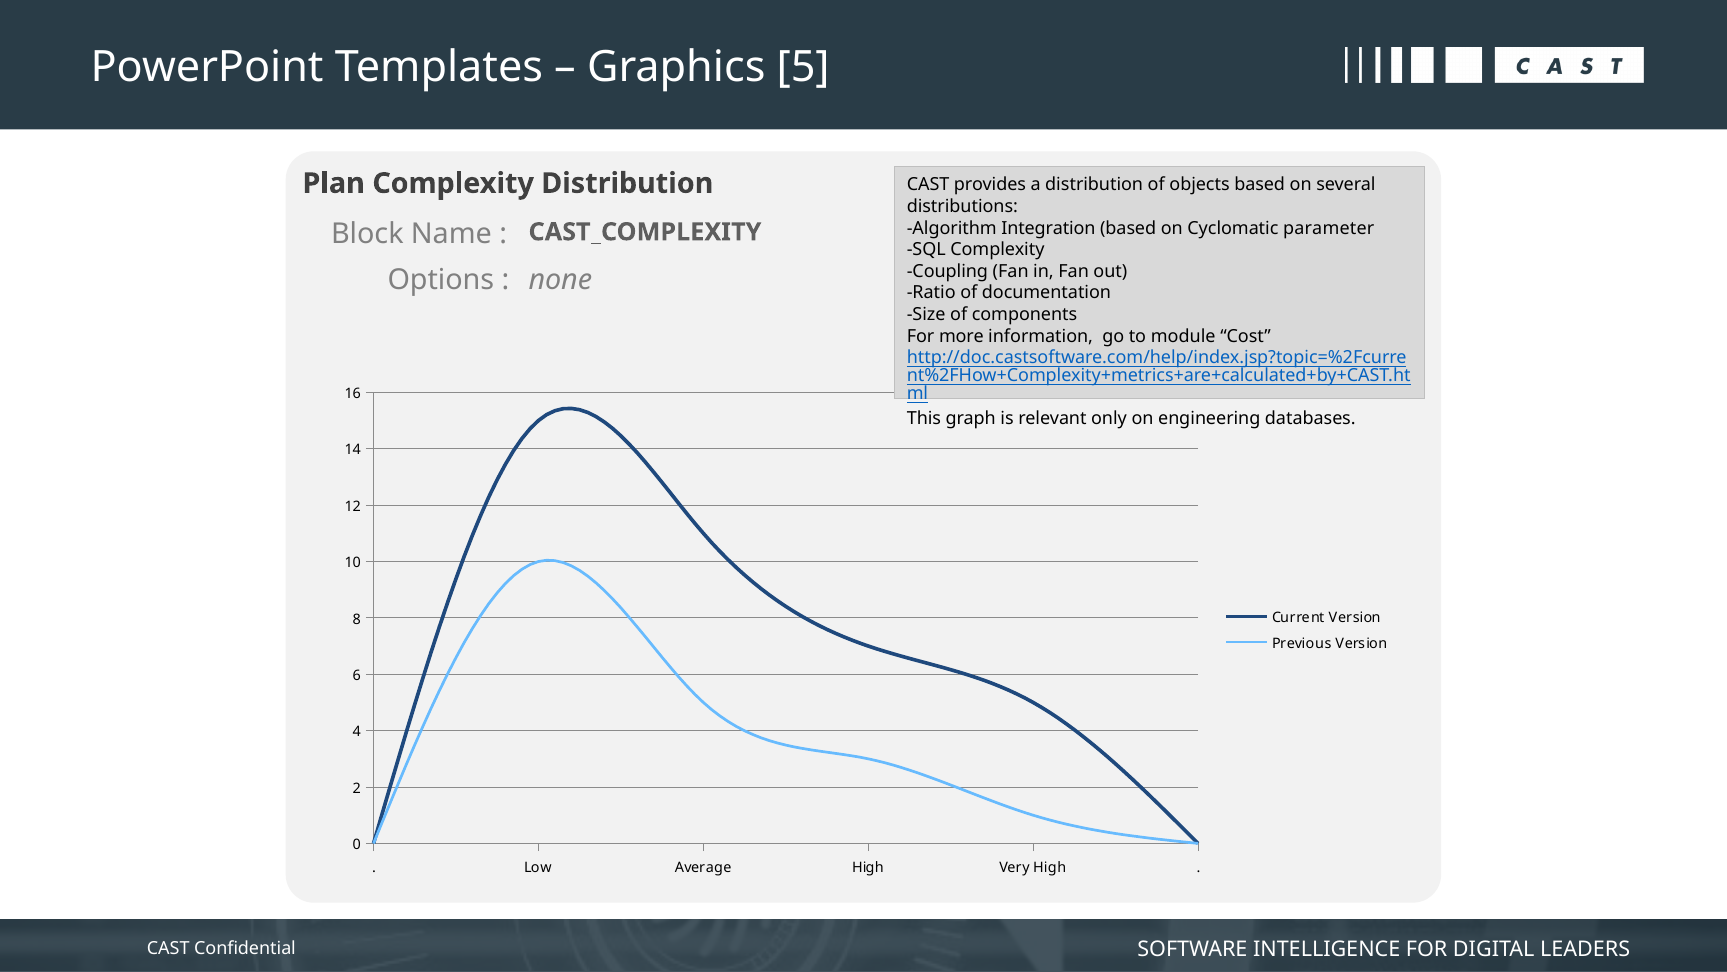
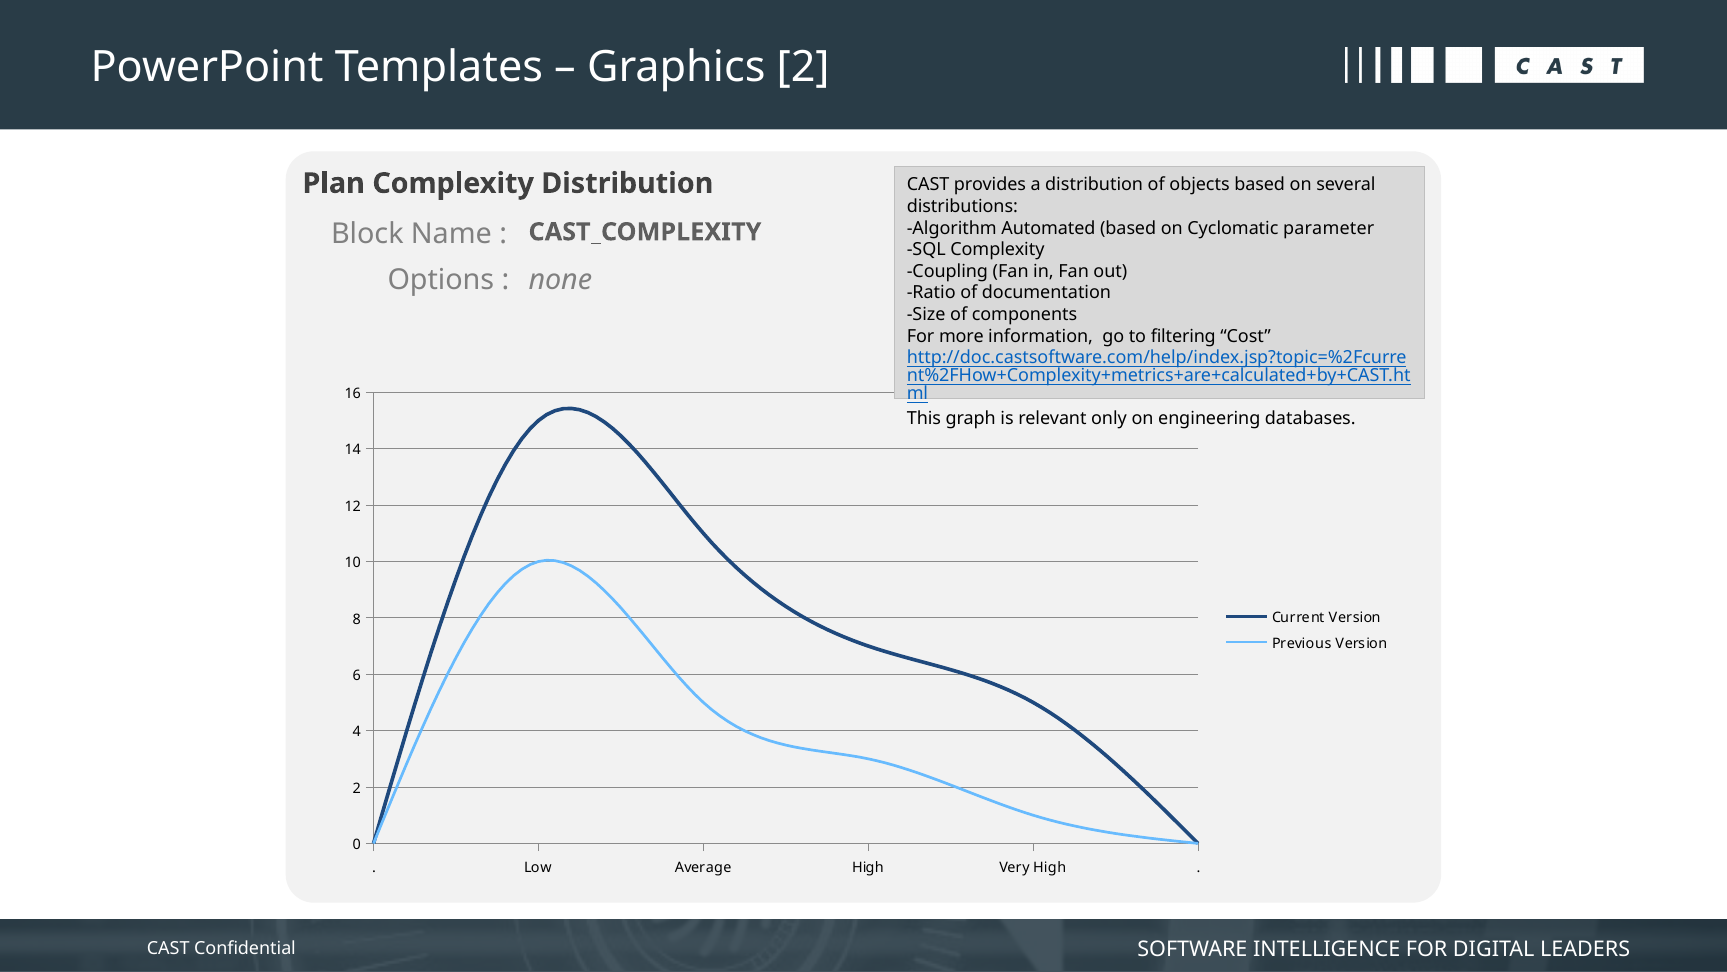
Graphics 5: 5 -> 2 (803, 67)
Integration: Integration -> Automated (1048, 228)
module: module -> filtering (1183, 336)
